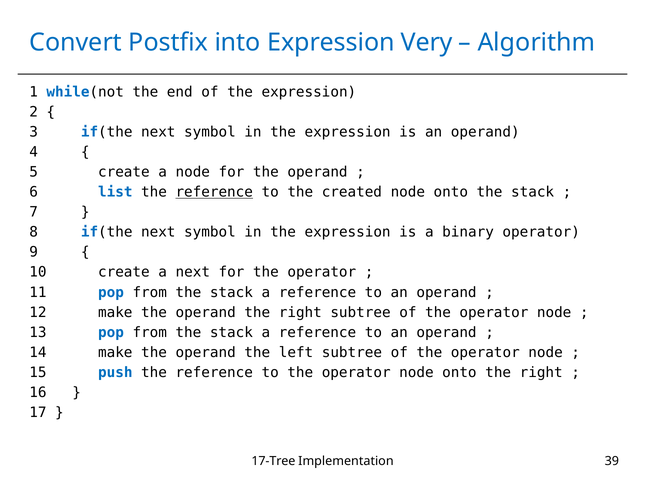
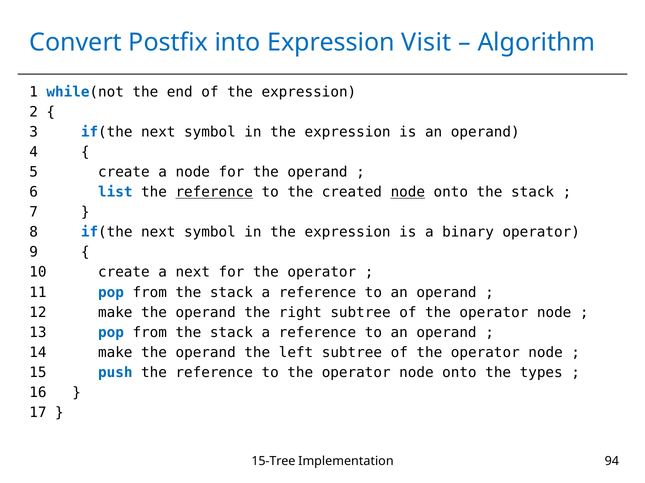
Very: Very -> Visit (426, 42)
node underline: none -> present (408, 192)
onto the right: right -> types (541, 373)
17-Tree: 17-Tree -> 15-Tree (273, 462)
39: 39 -> 94 (612, 462)
